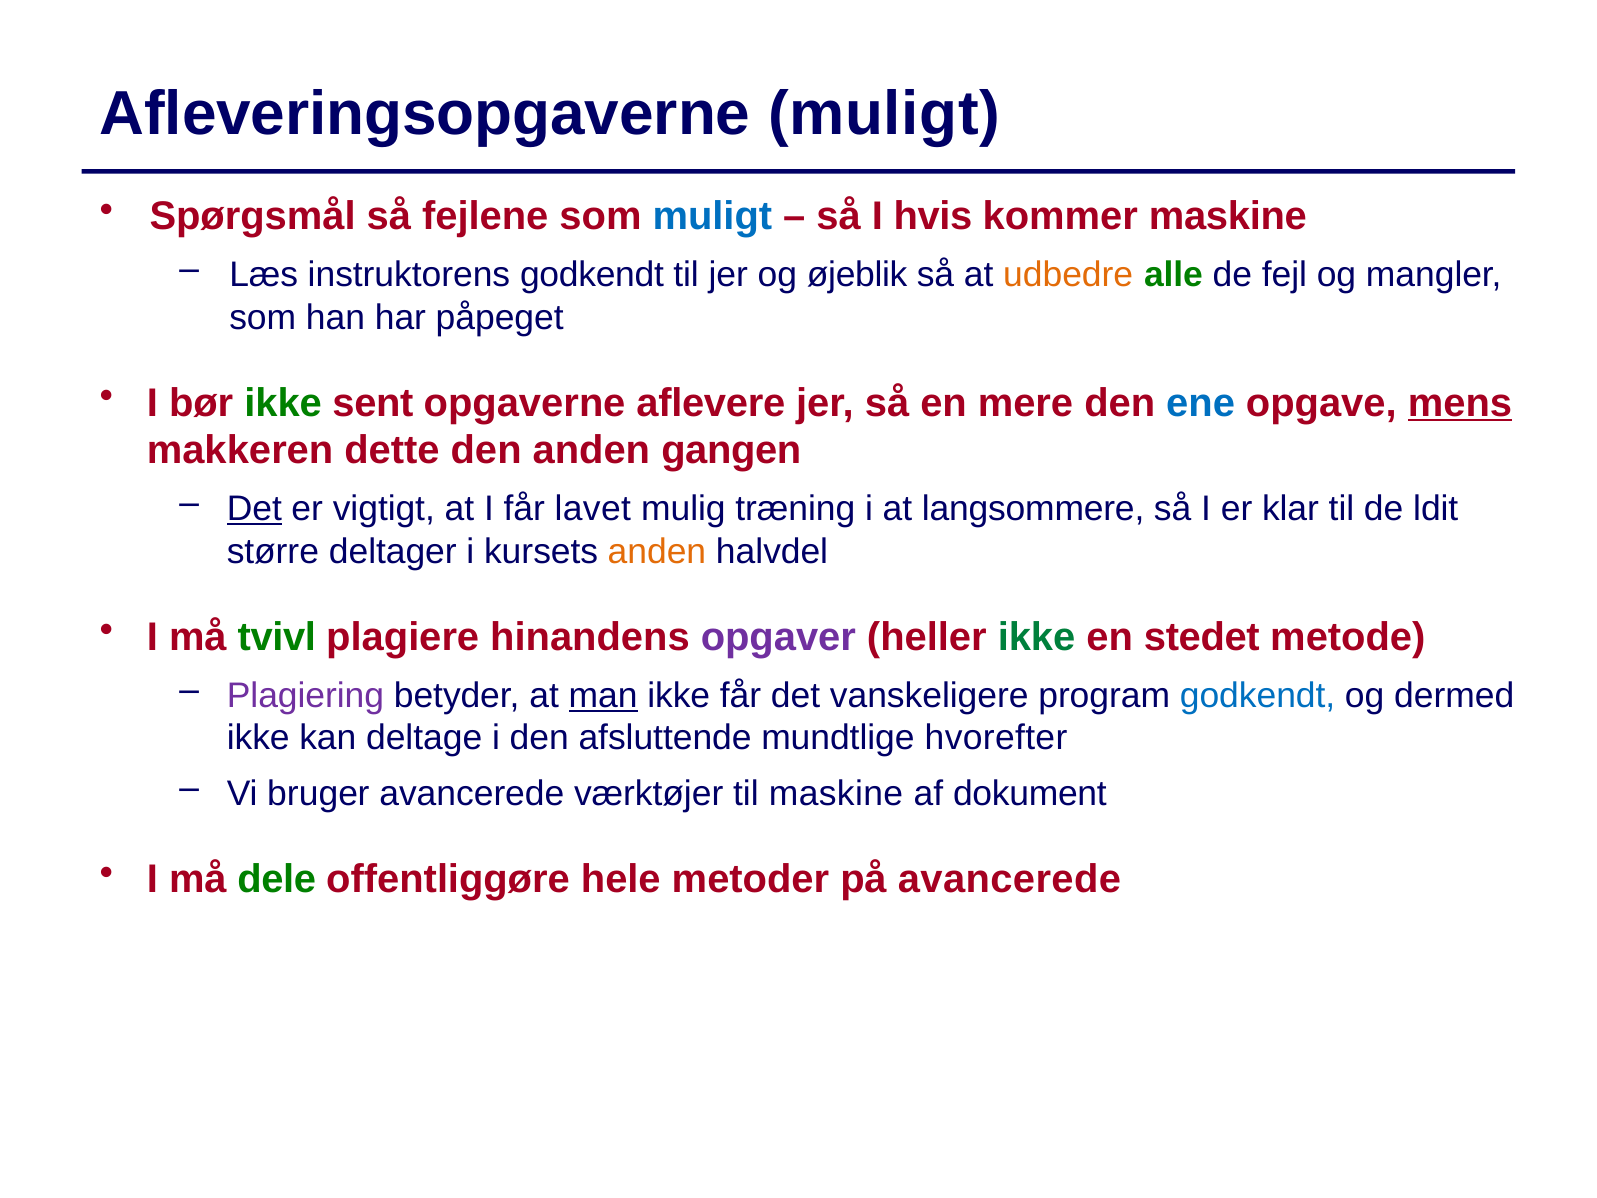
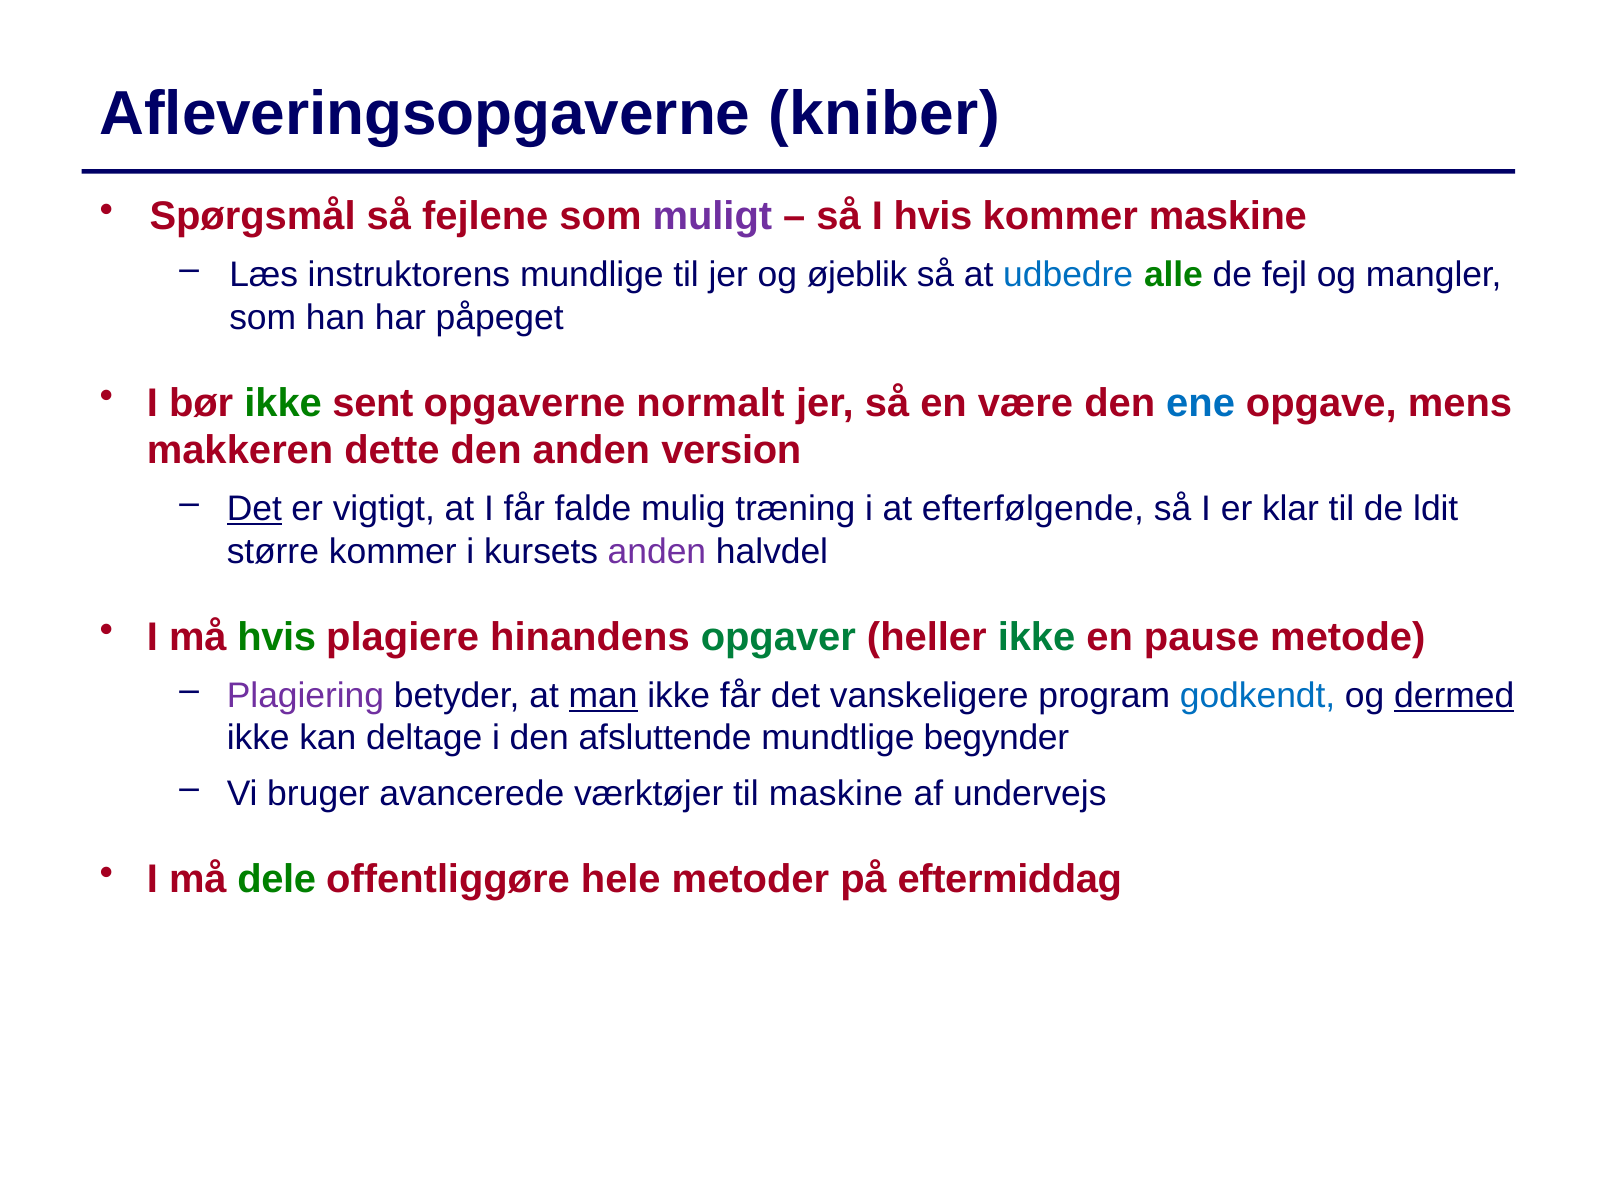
Afleveringsopgaverne muligt: muligt -> kniber (884, 114)
muligt colour: blue -> purple (712, 217)
instruktorens godkendt: godkendt -> mundlige (592, 275)
udbedre colour: orange -> blue (1068, 275)
aflevere: aflevere -> normalt (711, 403)
mere: mere -> være (1025, 403)
mens underline: present -> none (1460, 403)
gangen: gangen -> version (731, 451)
lavet: lavet -> falde (593, 509)
langsommere: langsommere -> efterfølgende (1033, 509)
større deltager: deltager -> kommer (393, 552)
anden colour: orange -> purple (657, 552)
må tvivl: tvivl -> hvis (277, 637)
opgaver colour: purple -> green (778, 637)
stedet: stedet -> pause (1202, 637)
dermed underline: none -> present (1454, 695)
hvorefter: hvorefter -> begynder (996, 738)
dokument: dokument -> undervejs (1030, 794)
på avancerede: avancerede -> eftermiddag (1010, 879)
